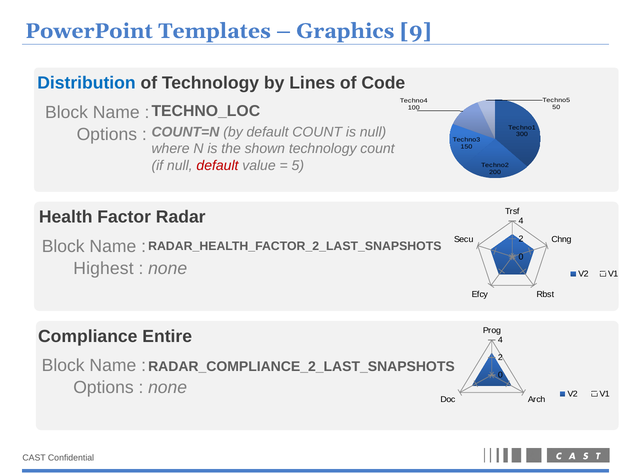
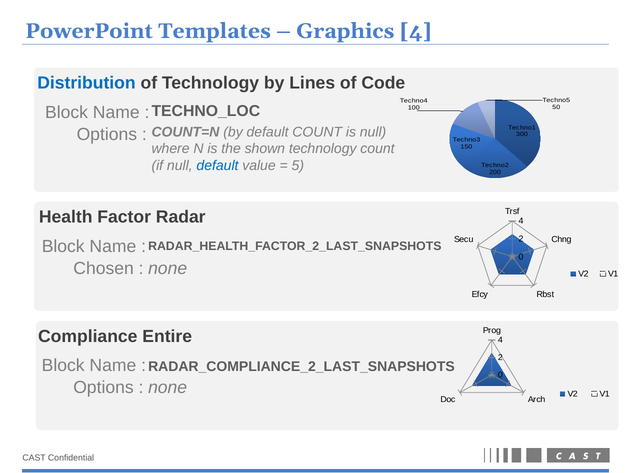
Graphics 9: 9 -> 4 (416, 31)
default colour: red -> blue (217, 166)
Highest: Highest -> Chosen (104, 269)
